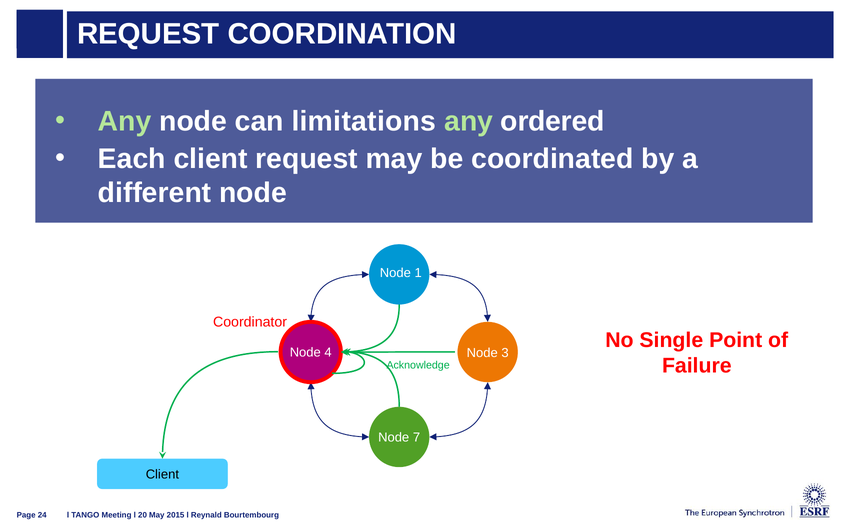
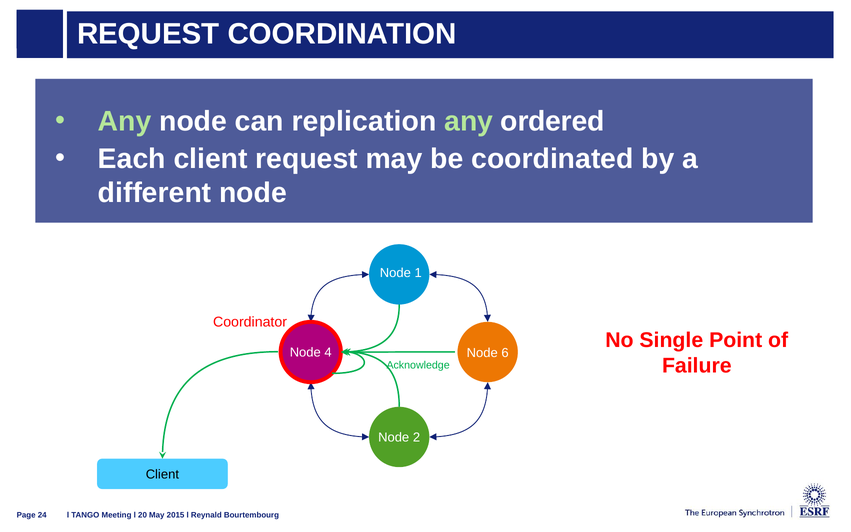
limitations: limitations -> replication (364, 121)
3: 3 -> 6 (505, 353)
7: 7 -> 2 (417, 438)
